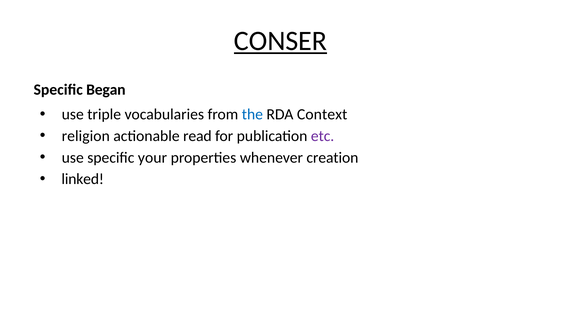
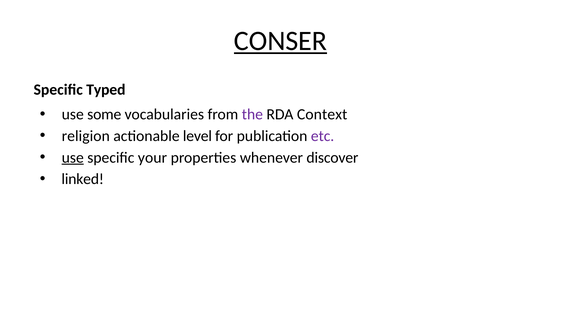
Began: Began -> Typed (106, 90)
triple: triple -> some (104, 114)
the colour: blue -> purple (252, 114)
read: read -> level (197, 136)
use underline: none -> present (73, 157)
creation: creation -> discover (332, 157)
